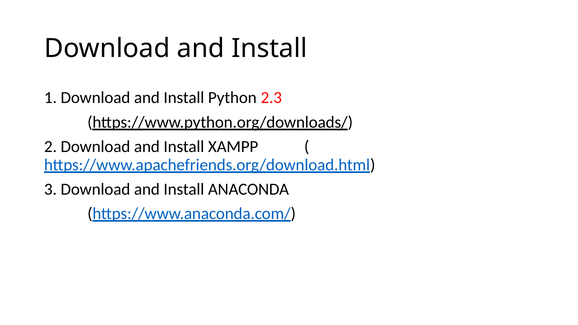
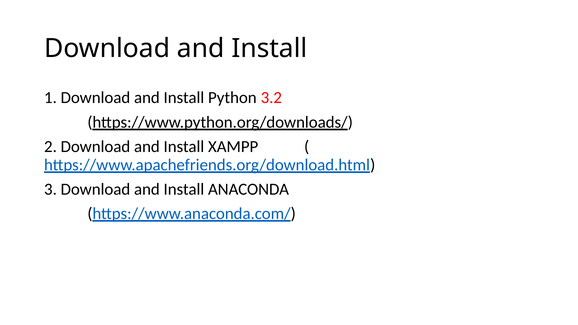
2.3: 2.3 -> 3.2 (271, 98)
